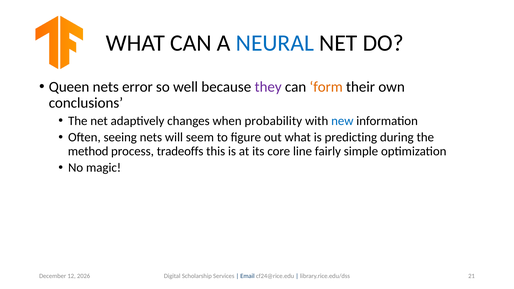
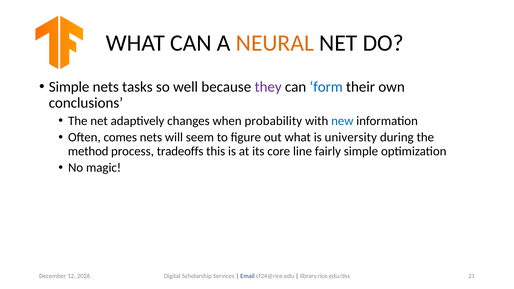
NEURAL colour: blue -> orange (275, 43)
Queen: Queen -> Simple (69, 87)
error: error -> tasks (137, 87)
form colour: orange -> blue (326, 87)
seeing: seeing -> comes (120, 137)
predicting: predicting -> university (351, 137)
